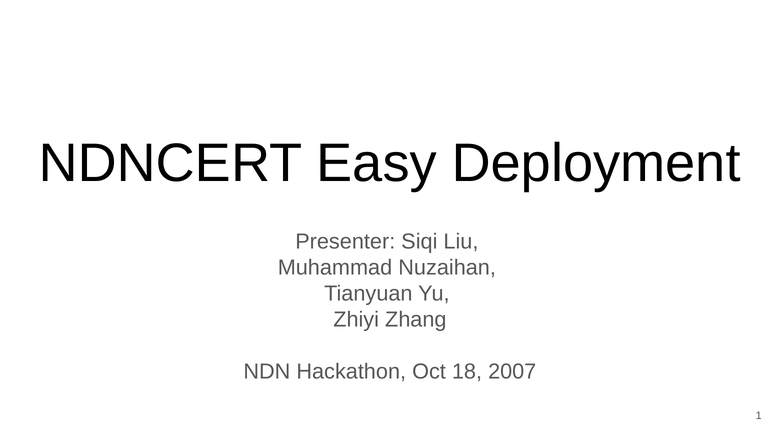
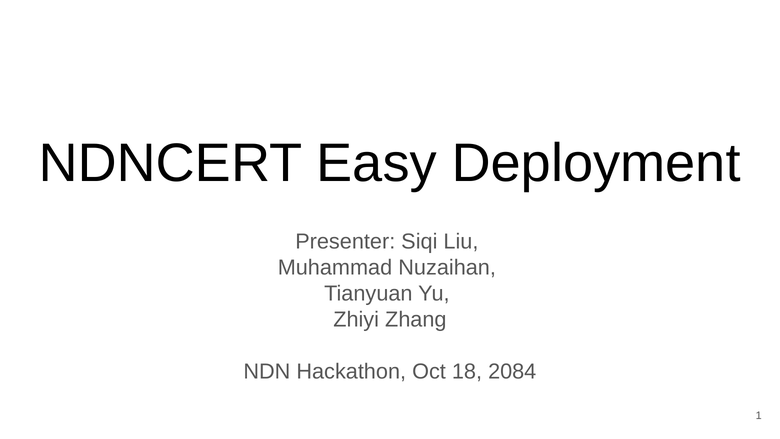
2007: 2007 -> 2084 (512, 371)
